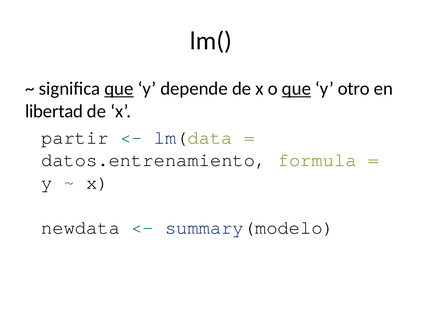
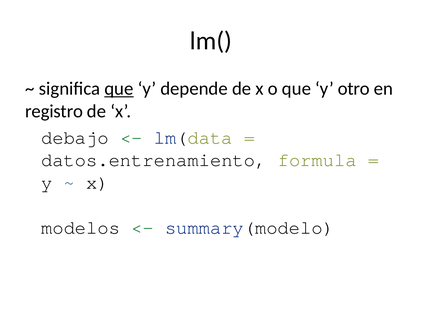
que underline: present -> none (297, 89)
libertad: libertad -> registro (54, 111)
partir: partir -> debajo (75, 137)
newdata: newdata -> modelos (81, 227)
